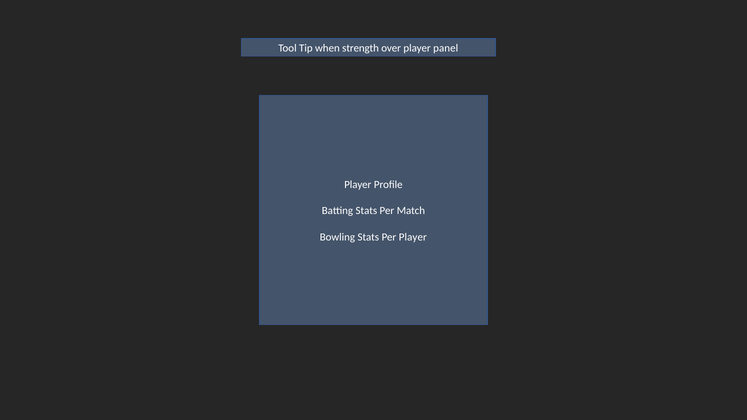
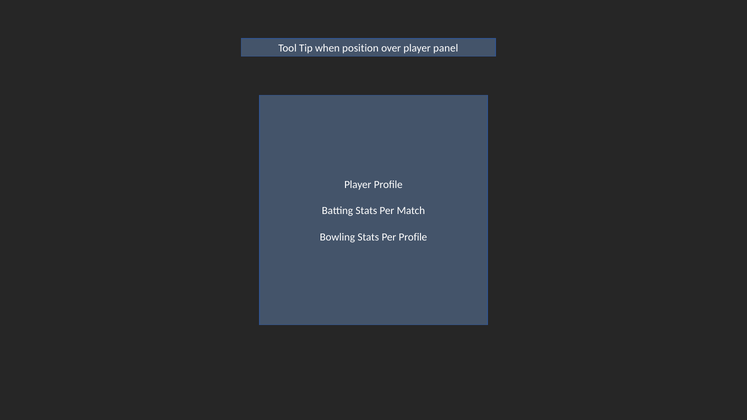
strength: strength -> position (360, 48)
Per Player: Player -> Profile (413, 237)
